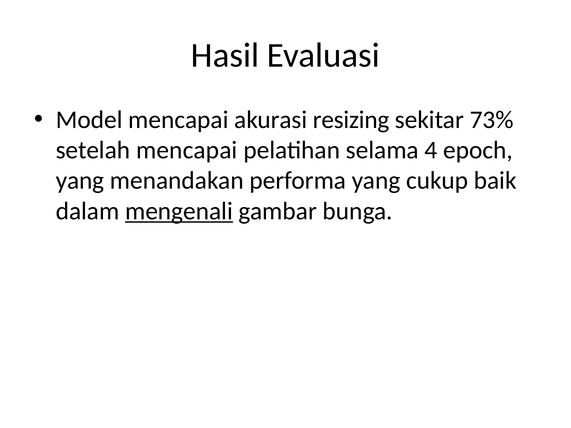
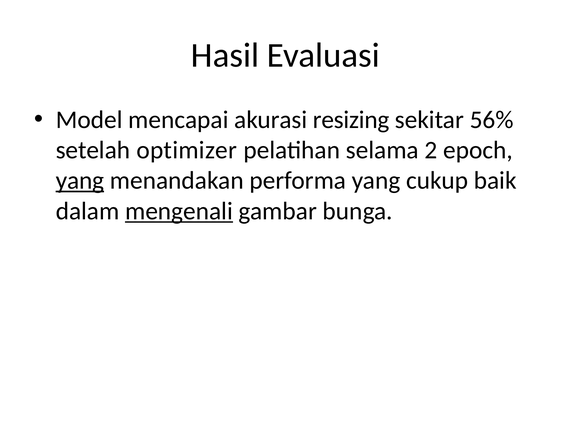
73%: 73% -> 56% (492, 120)
setelah mencapai: mencapai -> optimizer (187, 150)
4: 4 -> 2 (431, 150)
yang underline: none -> present (80, 181)
